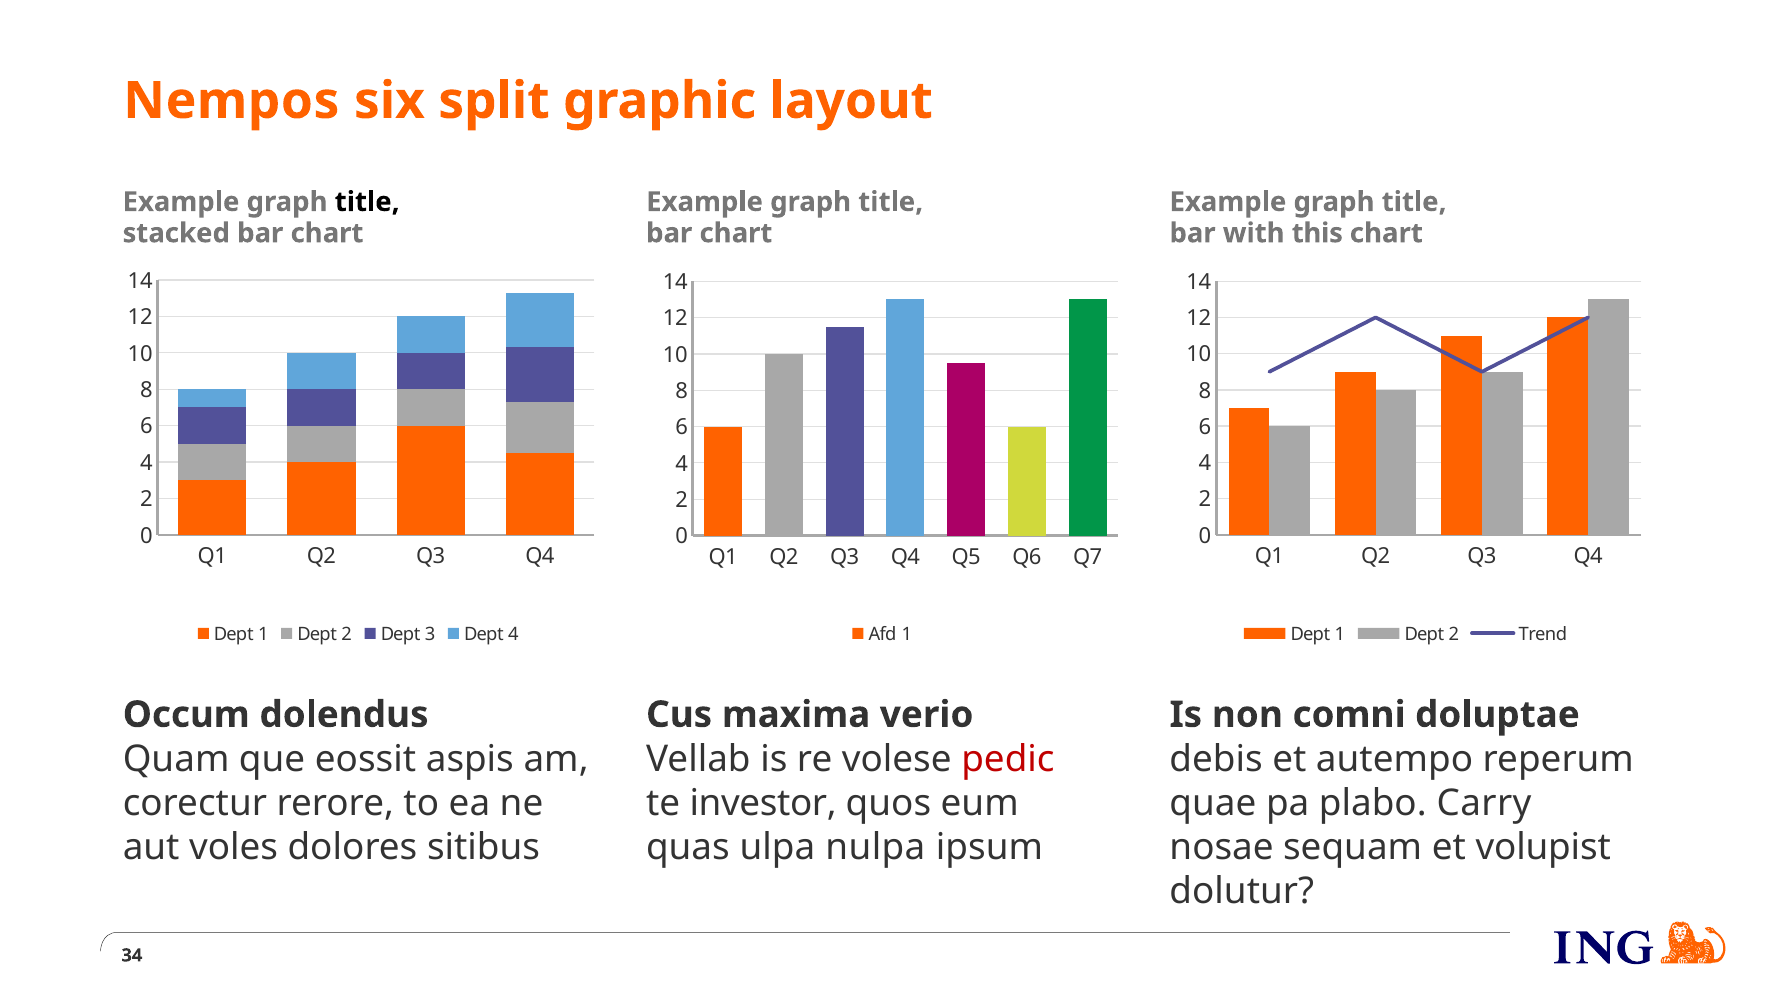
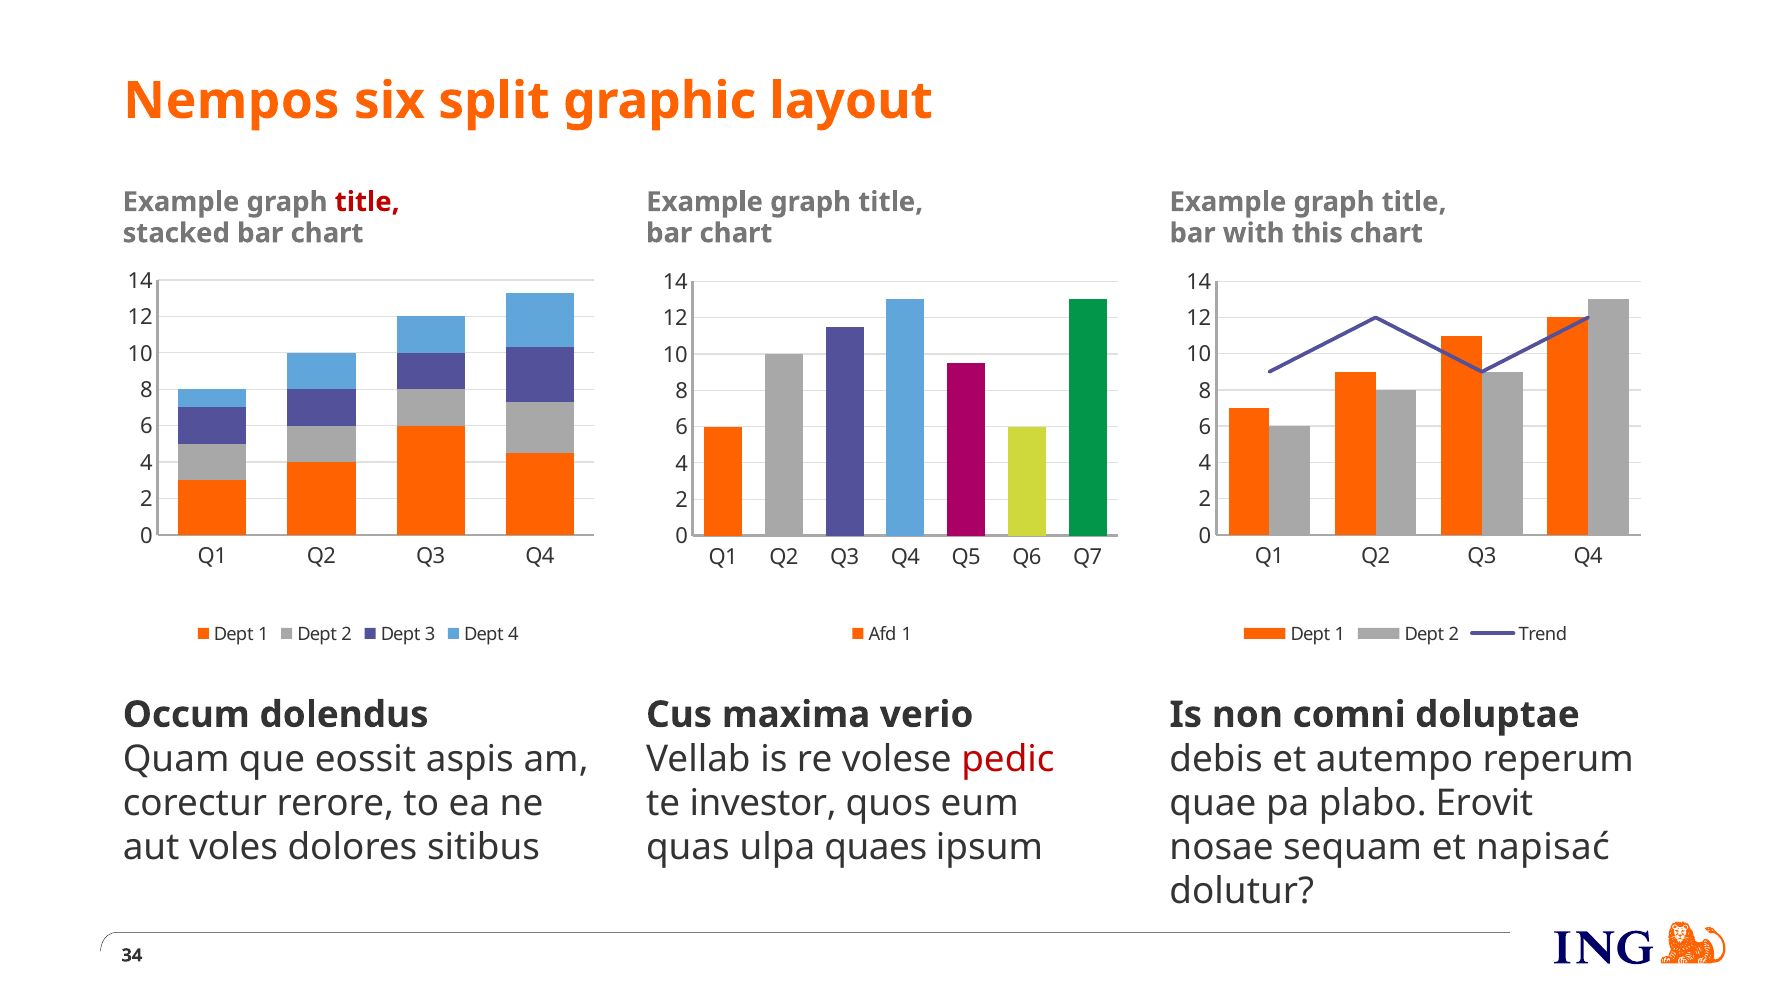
title colour: black -> red (367, 202)
Carry: Carry -> Erovit (1484, 803)
nulpa: nulpa -> quaes (876, 847)
volupist: volupist -> napisać (1543, 847)
